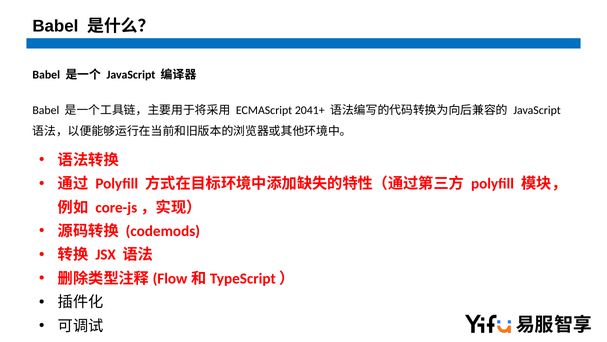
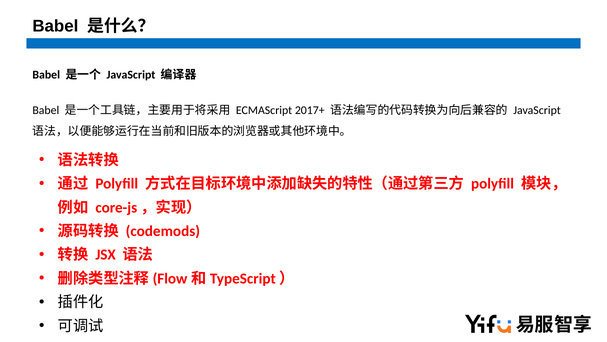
2041+: 2041+ -> 2017+ (310, 110)
